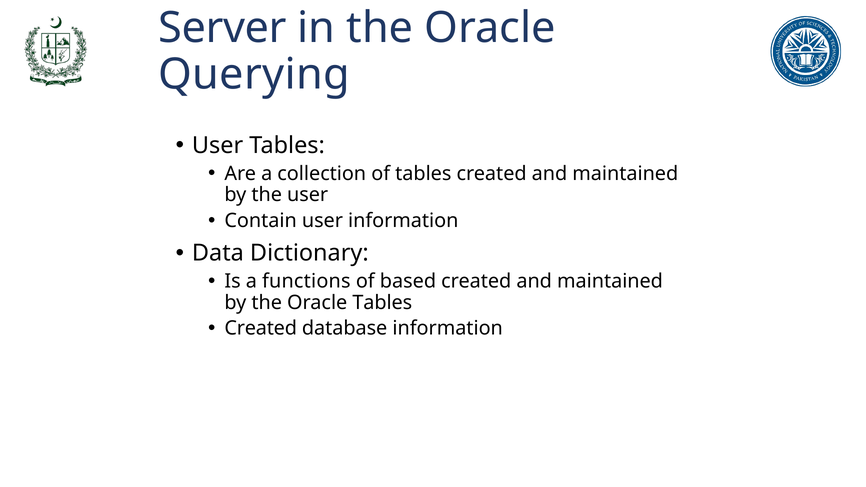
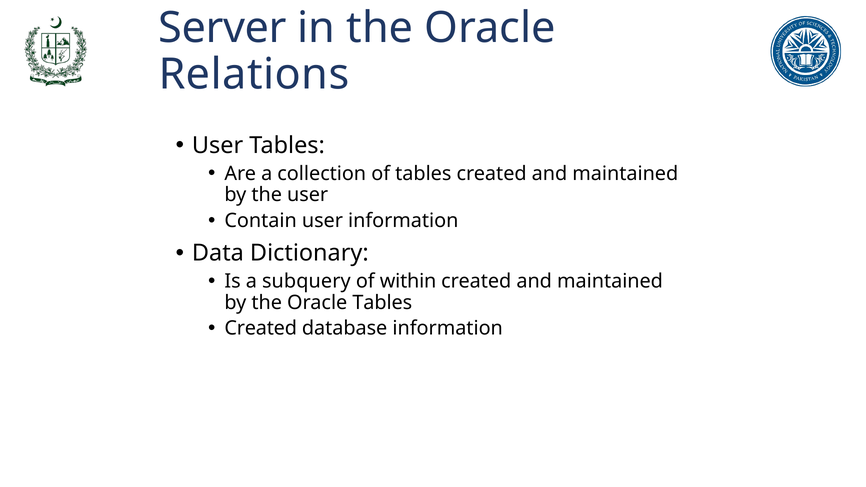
Querying: Querying -> Relations (254, 75)
functions: functions -> subquery (306, 281)
based: based -> within (408, 281)
